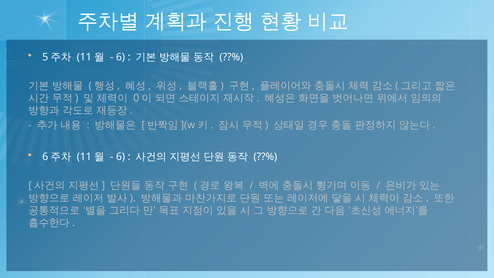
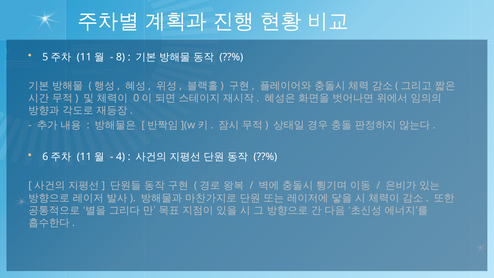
6: 6 -> 8 (120, 57)
6: 6 -> 4 (120, 157)
